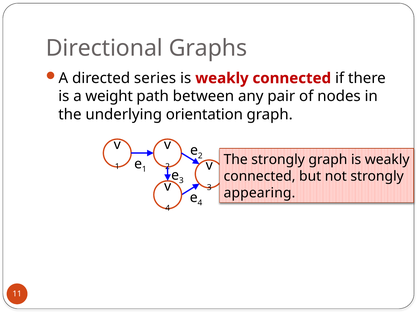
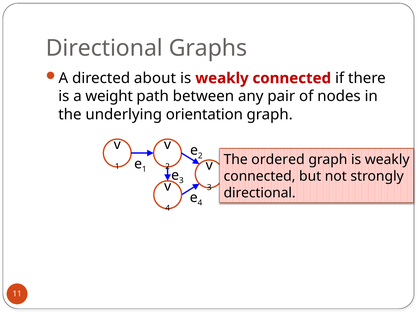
series: series -> about (155, 78)
The strongly: strongly -> ordered (278, 160)
appearing: appearing -> directional (260, 193)
